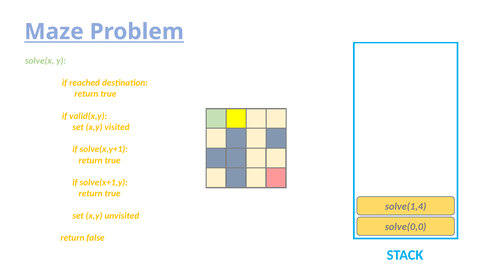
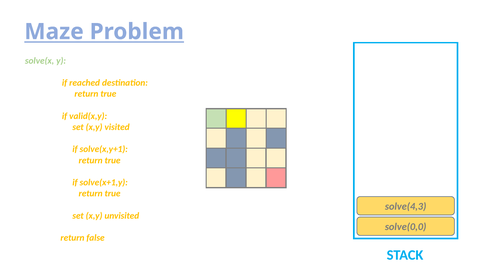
solve(1,4: solve(1,4 -> solve(4,3 (406, 207)
